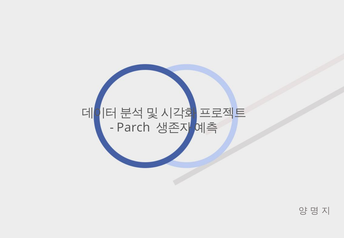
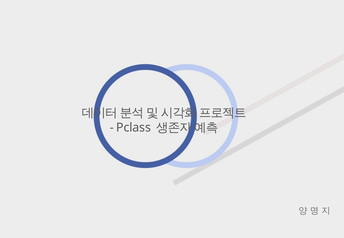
Parch: Parch -> Pclass (134, 128)
